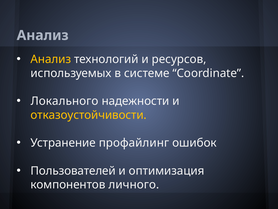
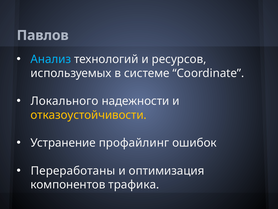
Анализ: Анализ -> Павлов (43, 35)
Анализ colour: yellow -> light blue (51, 59)
Пользователей: Пользователей -> Переработаны (73, 170)
личного: личного -> трафика (134, 184)
